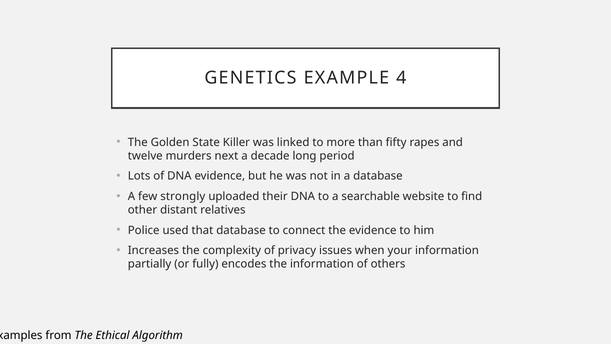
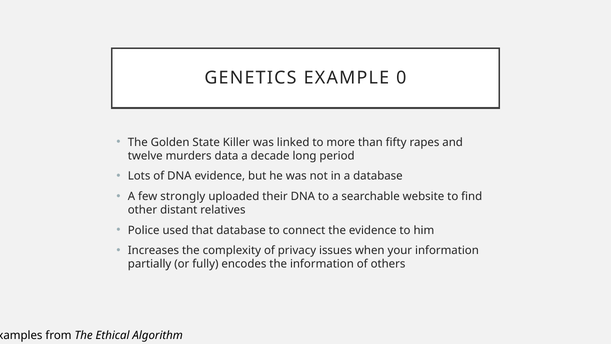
4: 4 -> 0 (401, 78)
next: next -> data (226, 156)
